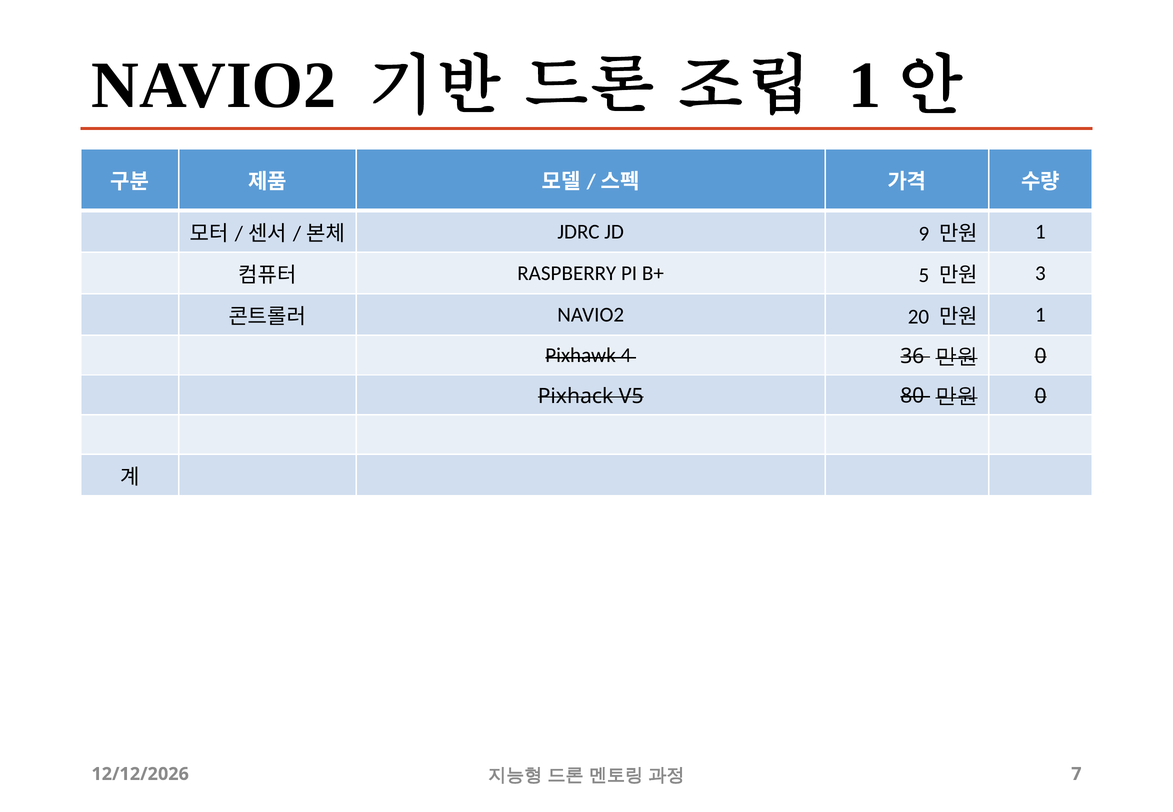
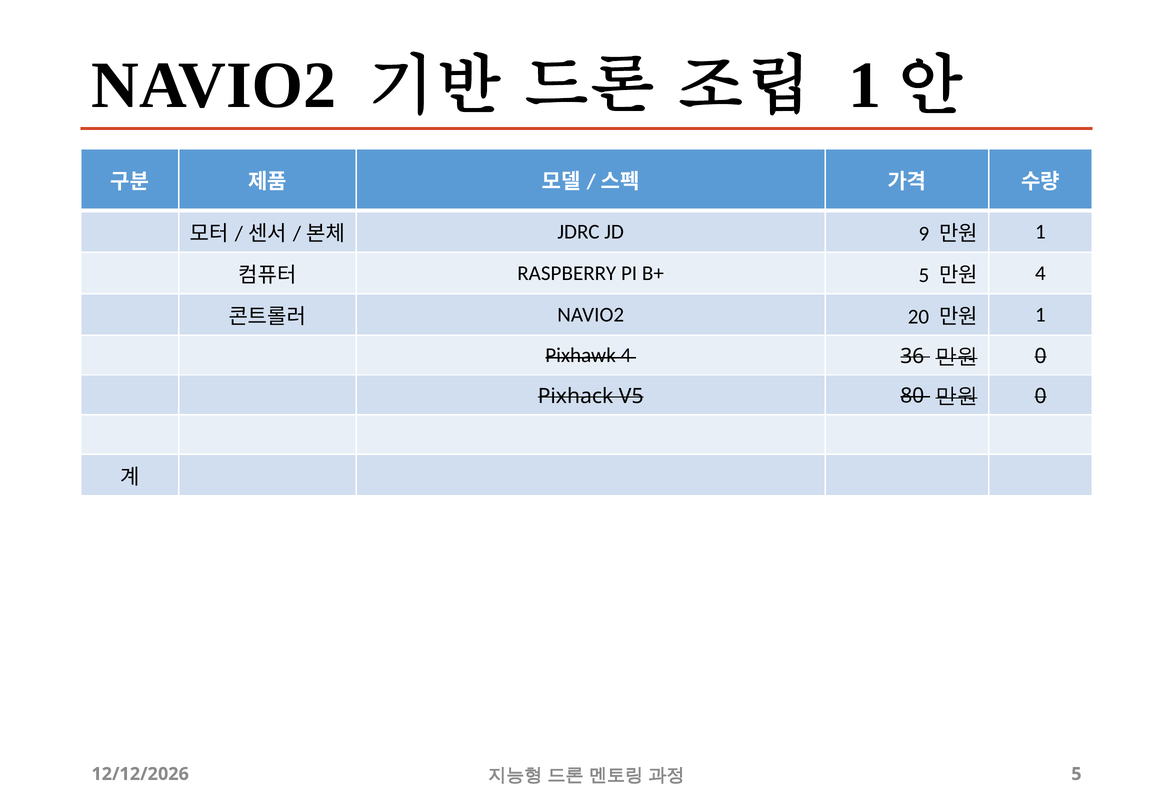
3: 3 -> 4 (1040, 273)
7: 7 -> 5 (1076, 774)
